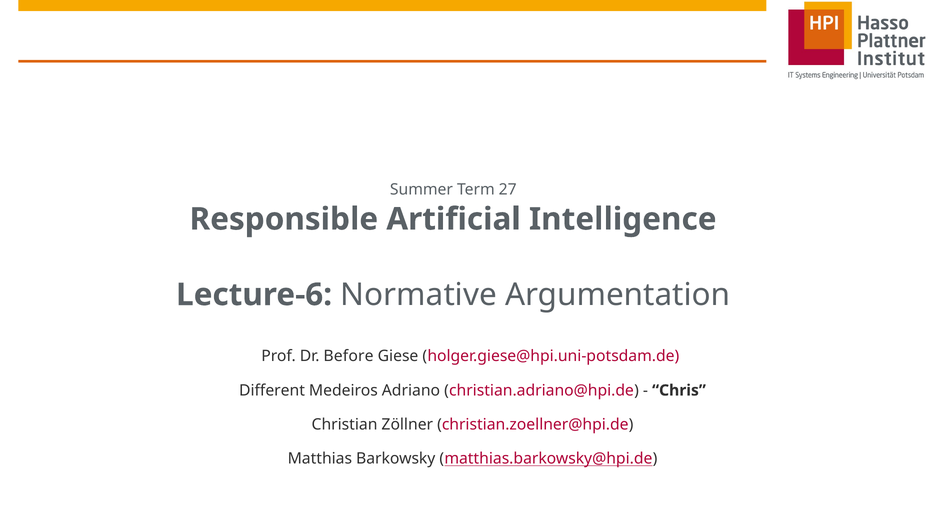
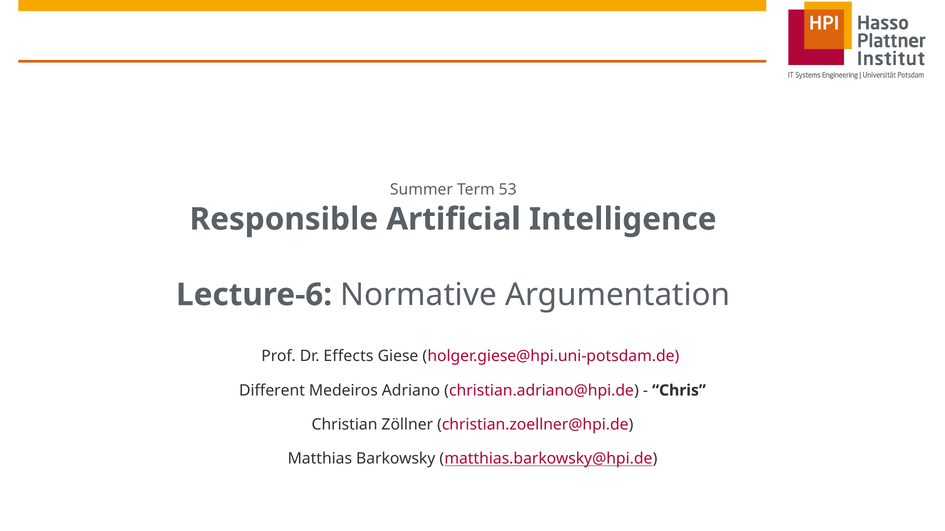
27: 27 -> 53 (508, 190)
Before: Before -> Effects (348, 357)
